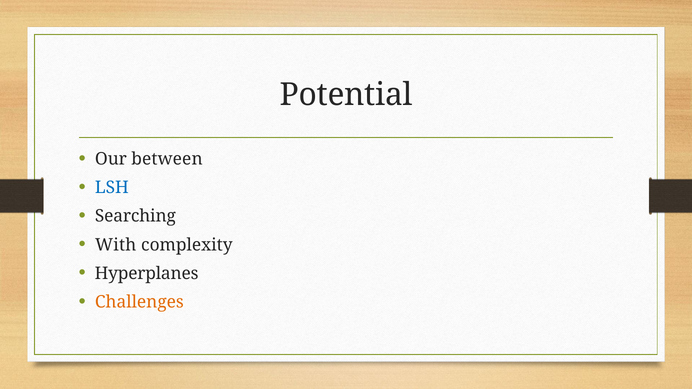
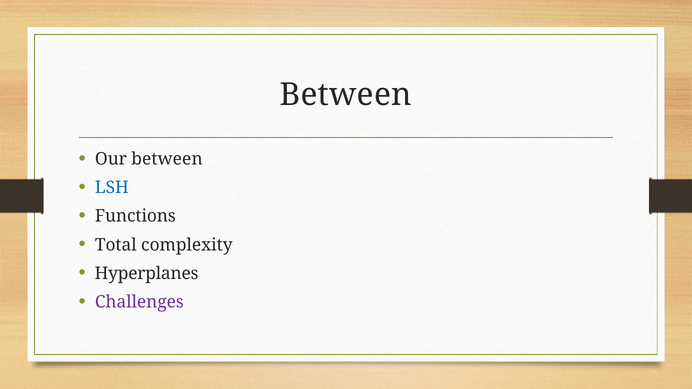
Potential: Potential -> Between (346, 95)
Searching: Searching -> Functions (135, 216)
With: With -> Total (116, 245)
Challenges colour: orange -> purple (139, 302)
